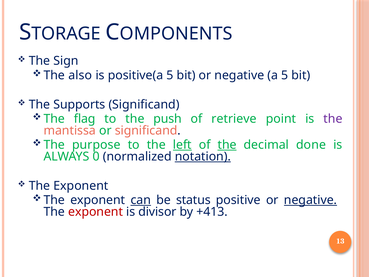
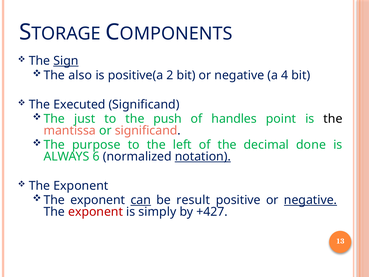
Sign underline: none -> present (66, 61)
positive(a 5: 5 -> 2 (170, 75)
a 5: 5 -> 4 (285, 75)
Supports: Supports -> Executed (79, 104)
flag: flag -> just (85, 119)
retrieve: retrieve -> handles (234, 119)
the colour: purple -> black (333, 119)
left underline: present -> none (182, 145)
the underline: present -> none (227, 145)
0: 0 -> 6 (96, 156)
status: status -> result (193, 200)
divisor: divisor -> simply (157, 212)
+413: +413 -> +427 (212, 212)
